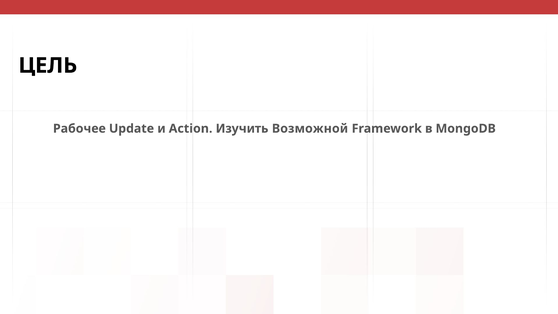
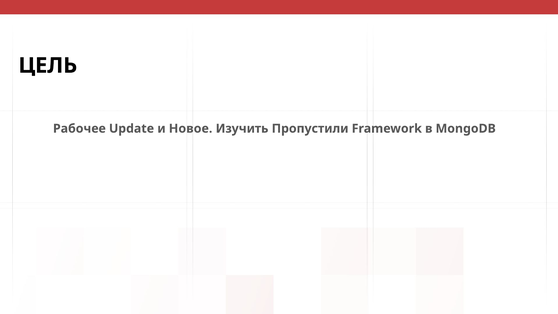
Action: Action -> Новое (191, 129)
Возможной: Возможной -> Пропустили (310, 129)
